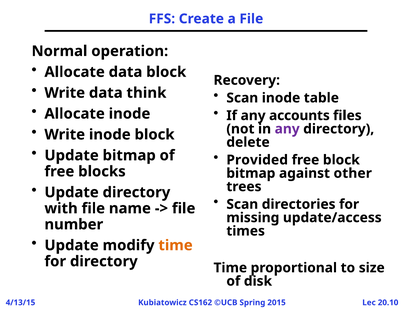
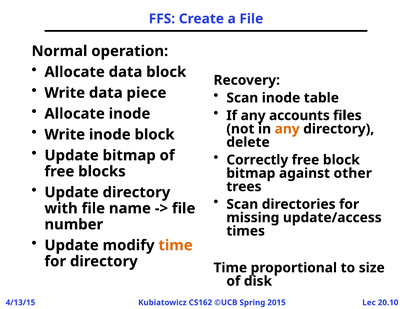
think: think -> piece (146, 93)
any colour: purple -> orange (287, 129)
Provided: Provided -> Correctly (257, 160)
